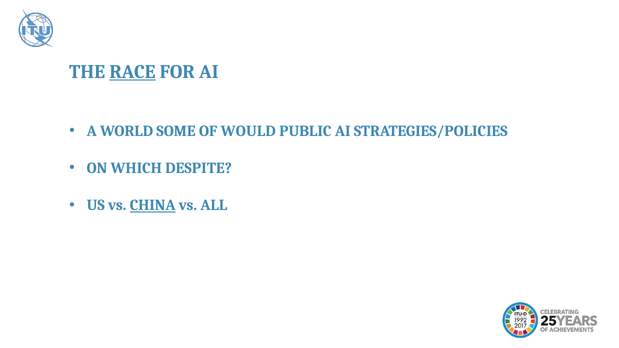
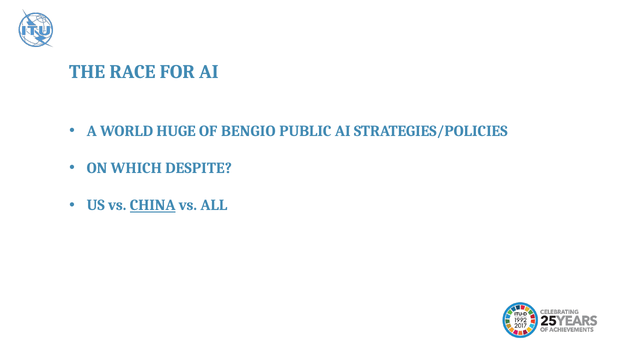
RACE underline: present -> none (132, 72)
SOME: SOME -> HUGE (176, 131)
WOULD: WOULD -> BENGIO (248, 131)
